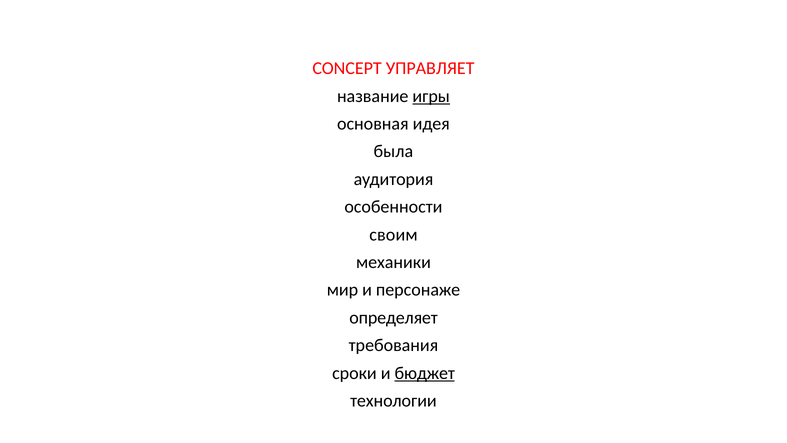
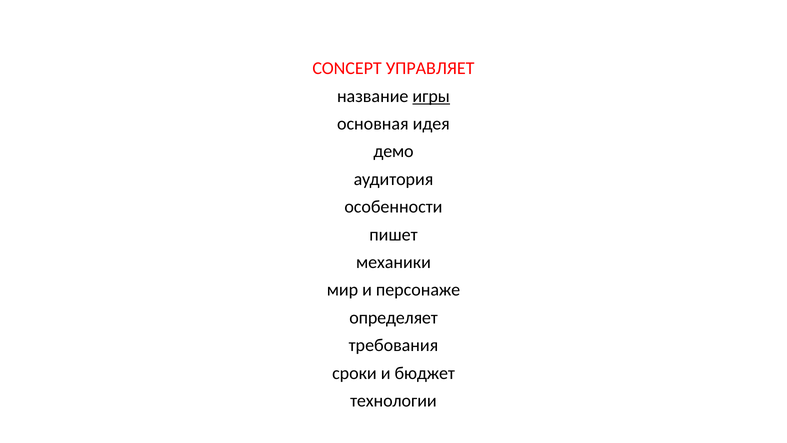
была: была -> демо (394, 151)
своим: своим -> пишет (393, 234)
бюджет underline: present -> none (425, 373)
